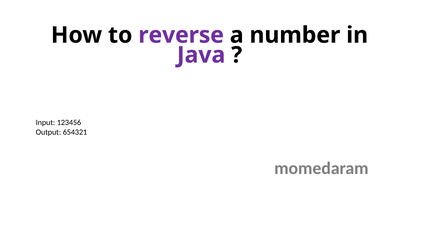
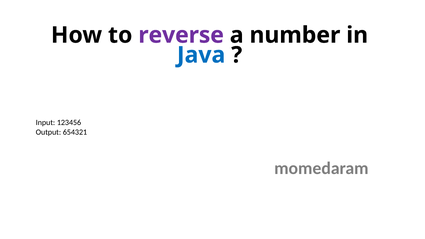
Java colour: purple -> blue (201, 55)
